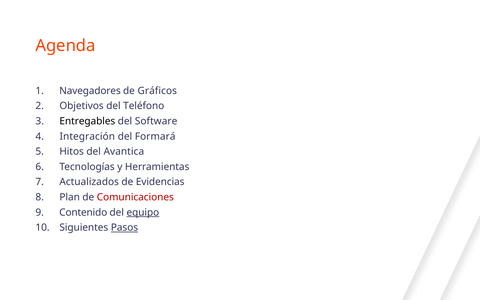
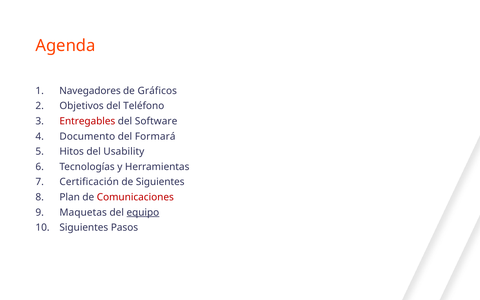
Entregables colour: black -> red (87, 121)
Integración: Integración -> Documento (87, 136)
Avantica: Avantica -> Usability (124, 152)
Actualizados: Actualizados -> Certificación (89, 182)
de Evidencias: Evidencias -> Siguientes (160, 182)
Contenido: Contenido -> Maquetas (83, 212)
Pasos underline: present -> none (124, 228)
